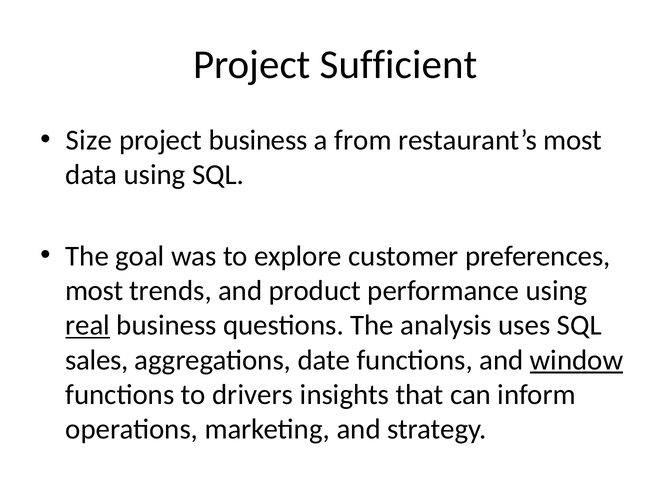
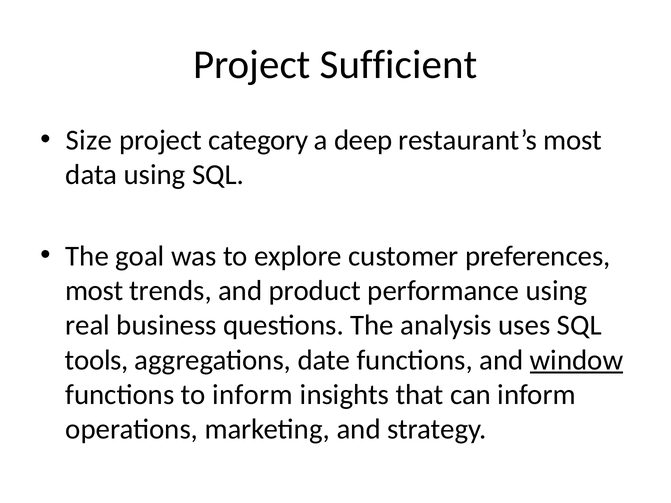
project business: business -> category (258, 140)
from: from -> deep (363, 140)
real underline: present -> none (88, 326)
sales: sales -> tools (97, 360)
to drivers: drivers -> inform (253, 395)
